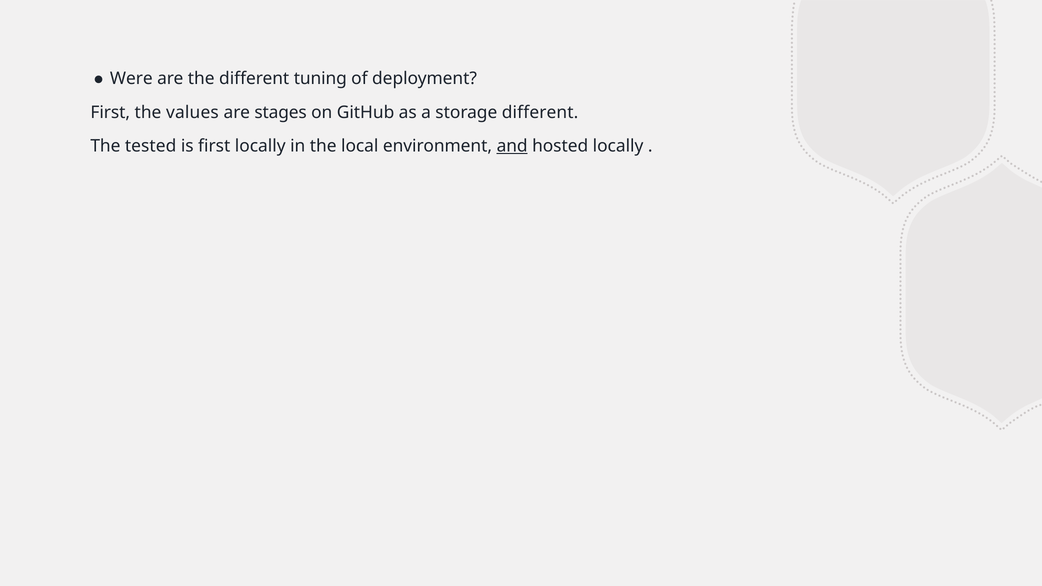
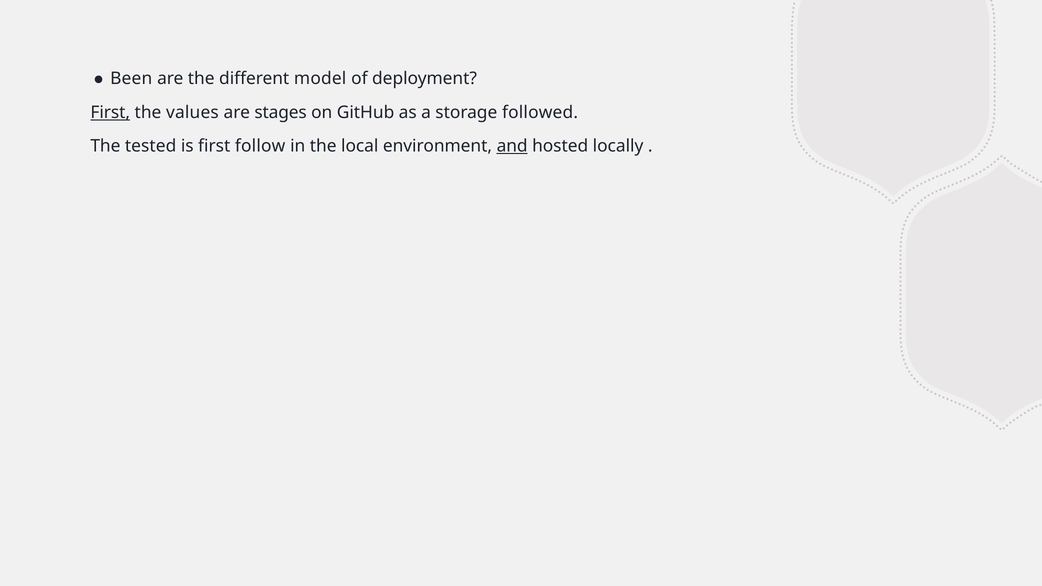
Were: Were -> Been (131, 79)
tuning: tuning -> model (320, 79)
First underline: none -> present (110, 112)
storage different: different -> followed (540, 112)
first locally: locally -> follow (260, 146)
